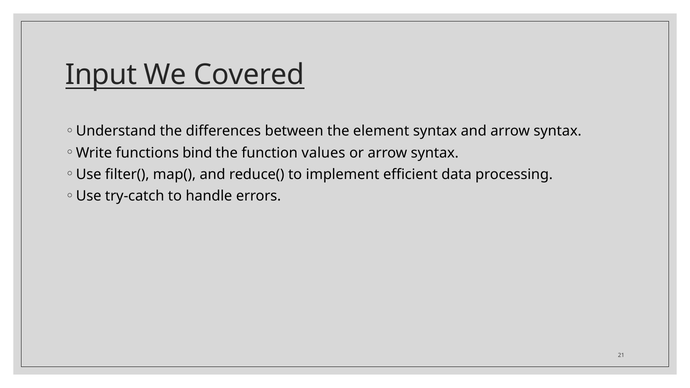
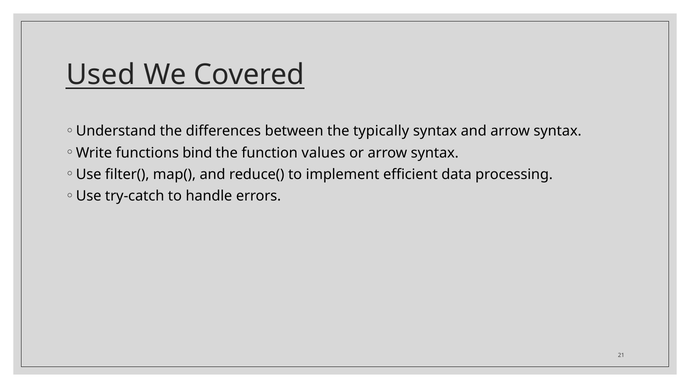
Input: Input -> Used (101, 75)
element: element -> typically (381, 131)
